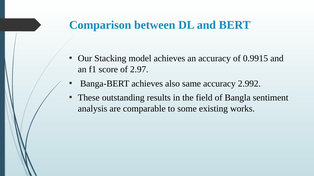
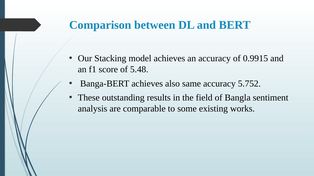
2.97: 2.97 -> 5.48 (139, 70)
2.992: 2.992 -> 5.752 (249, 84)
